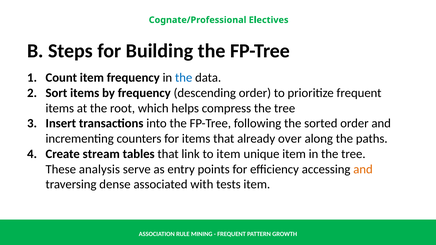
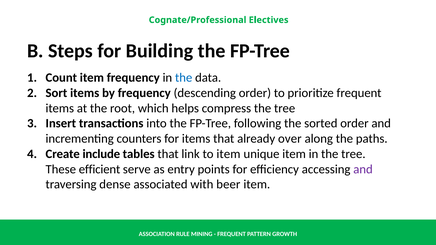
stream: stream -> include (101, 154)
analysis: analysis -> efficient (100, 169)
and colour: orange -> purple (363, 169)
tests: tests -> beer (228, 185)
